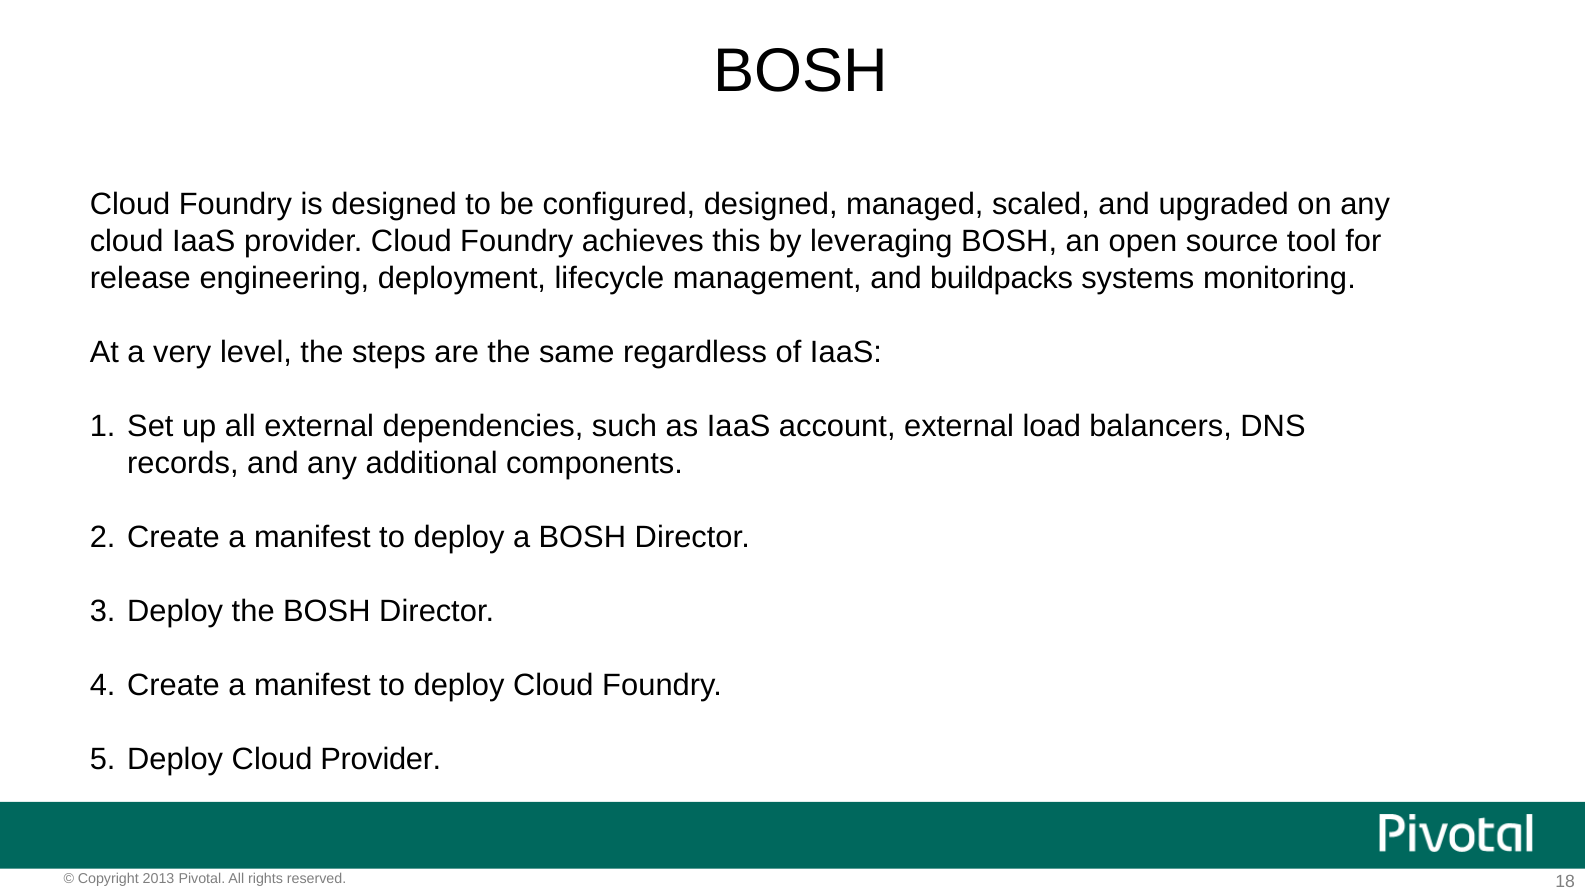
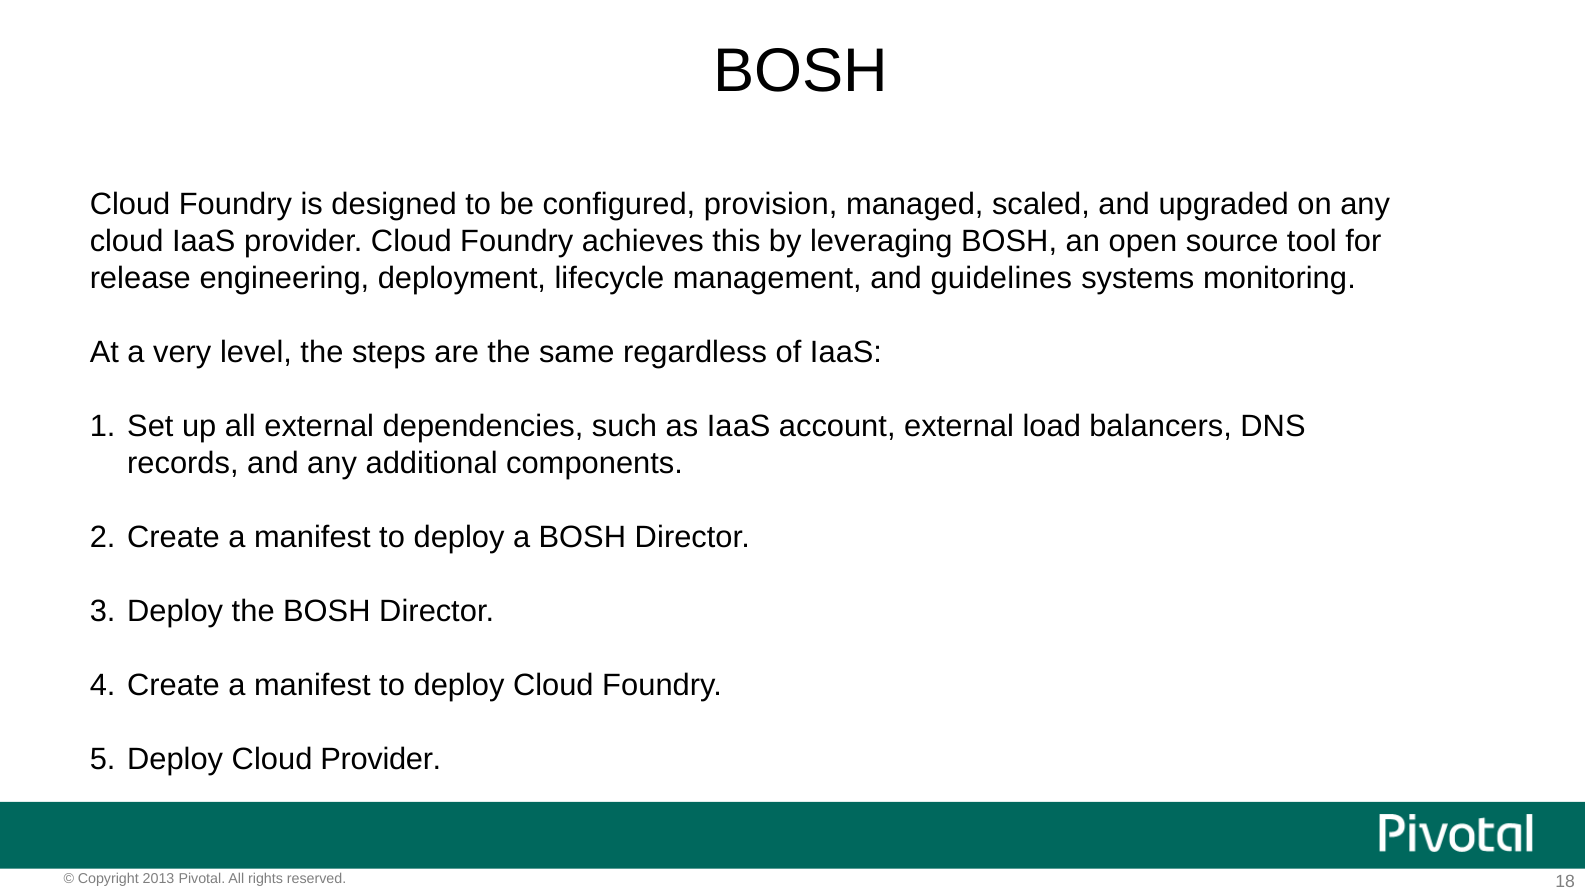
configured designed: designed -> provision (771, 205)
buildpacks: buildpacks -> guidelines (1001, 279)
